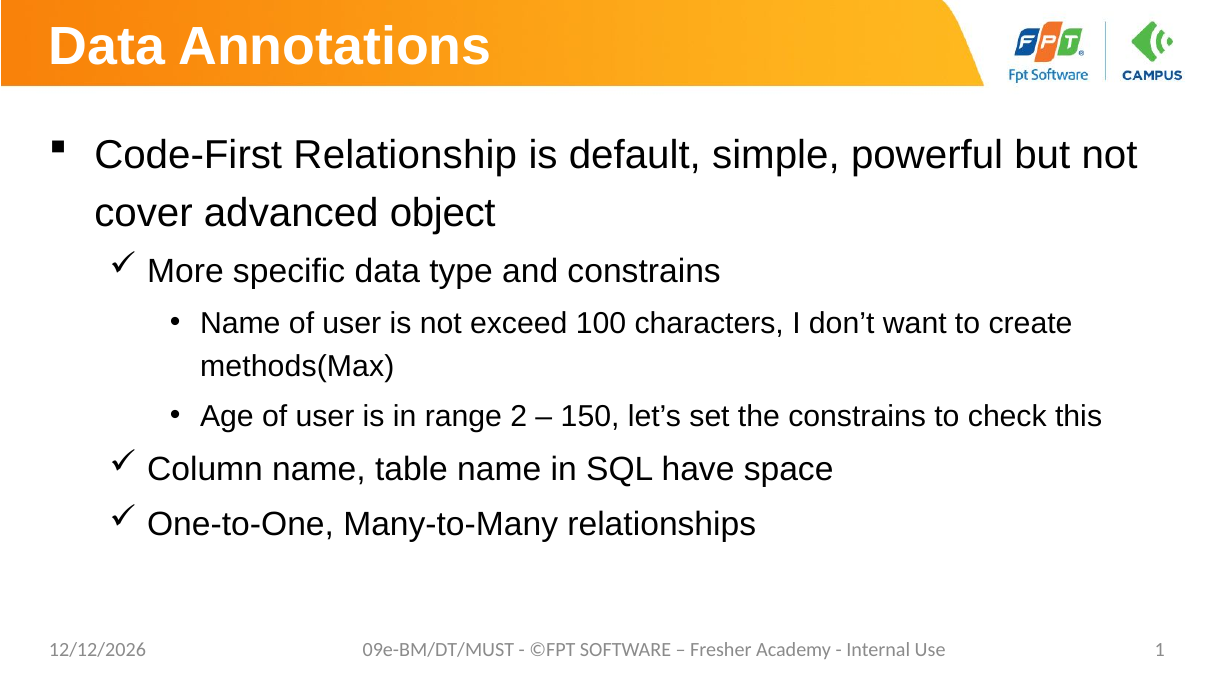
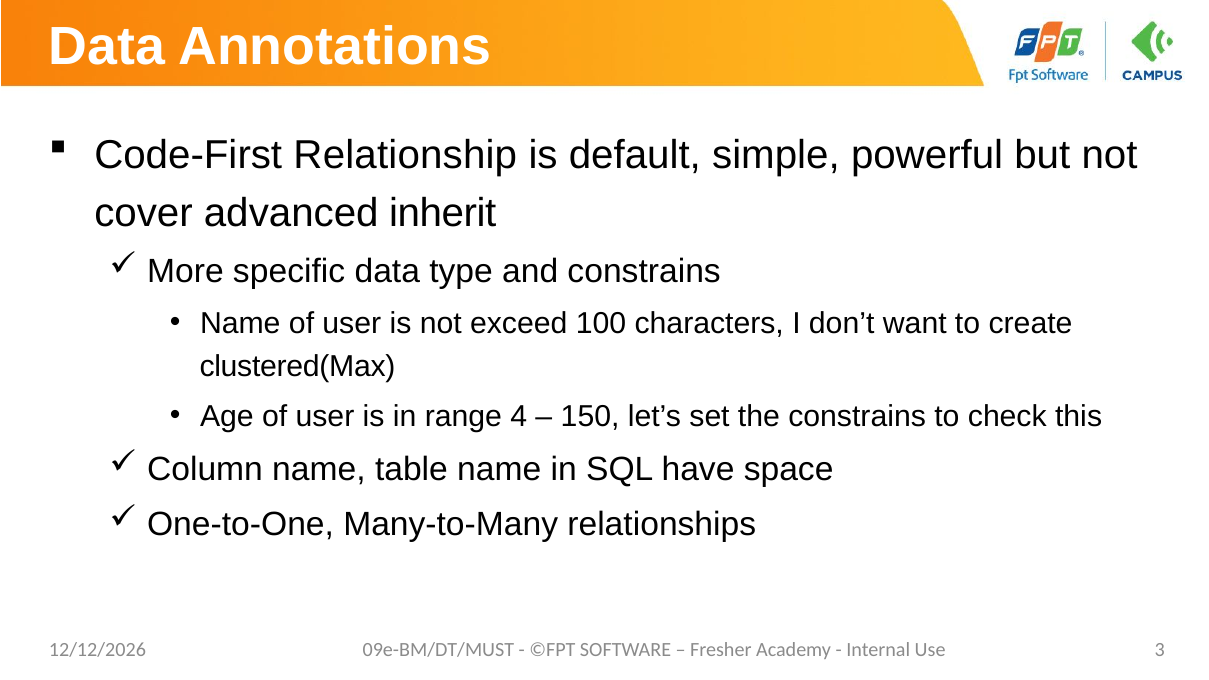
object: object -> inherit (443, 213)
methods(Max: methods(Max -> clustered(Max (297, 367)
2: 2 -> 4 (519, 416)
1: 1 -> 3 (1160, 650)
